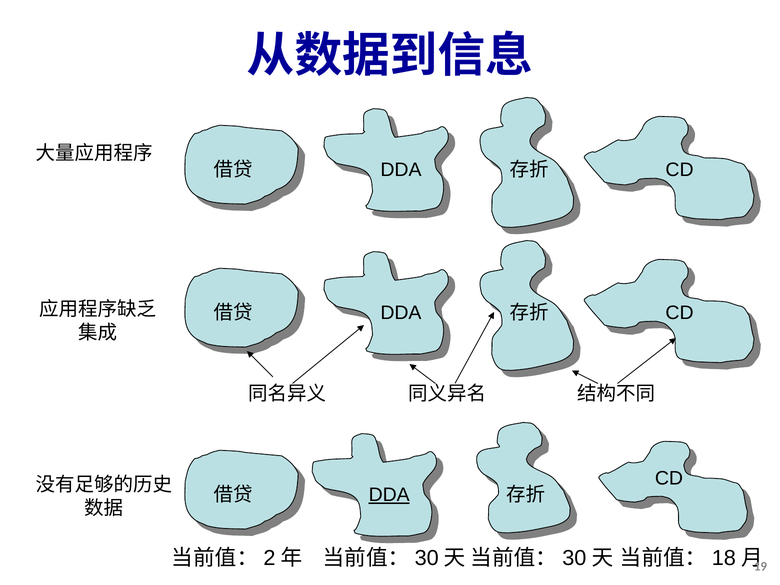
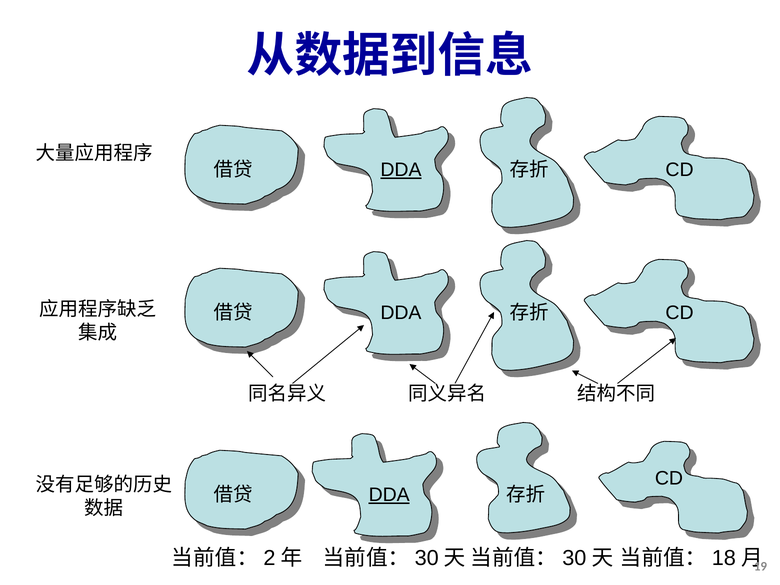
DDA underline: none -> present (401, 170)
